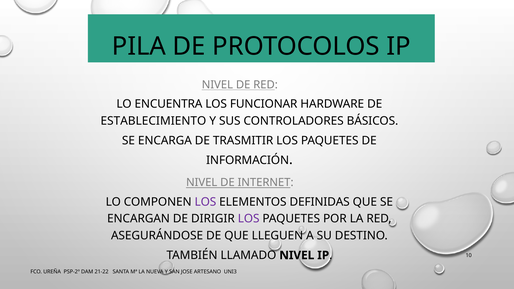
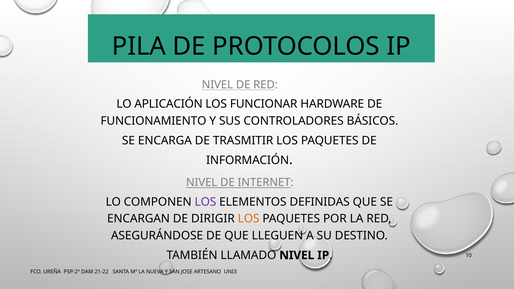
ENCUENTRA: ENCUENTRA -> APLICACIÓN (169, 104)
ESTABLECIMIENTO: ESTABLECIMIENTO -> FUNCIONAMIENTO (153, 121)
LOS colour: purple -> orange (249, 219)
